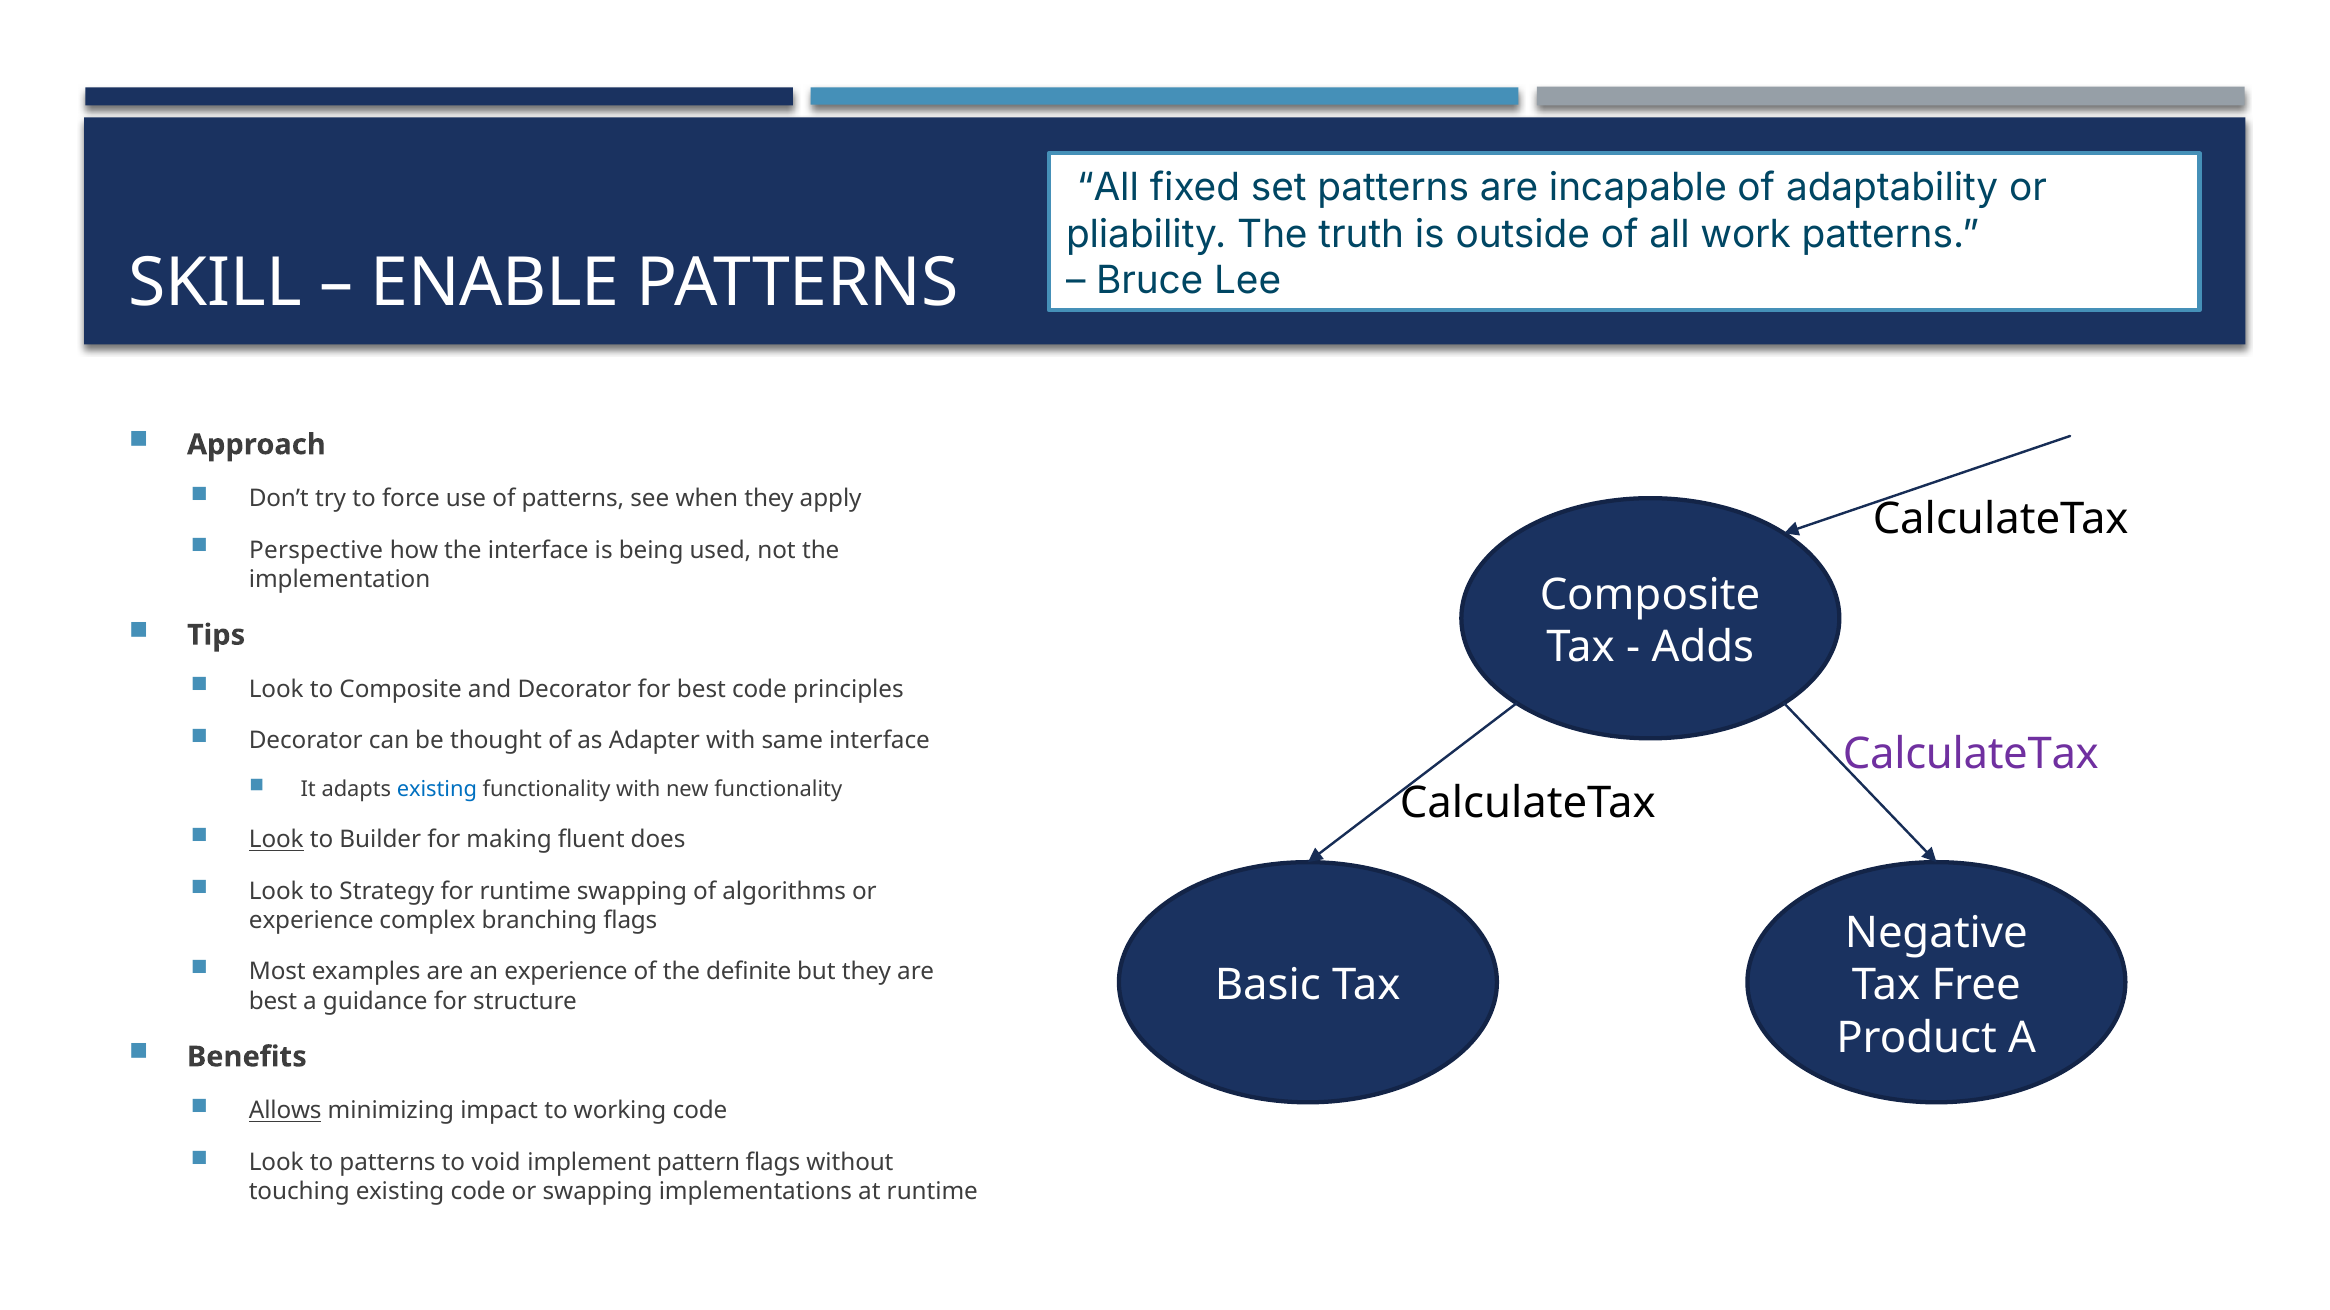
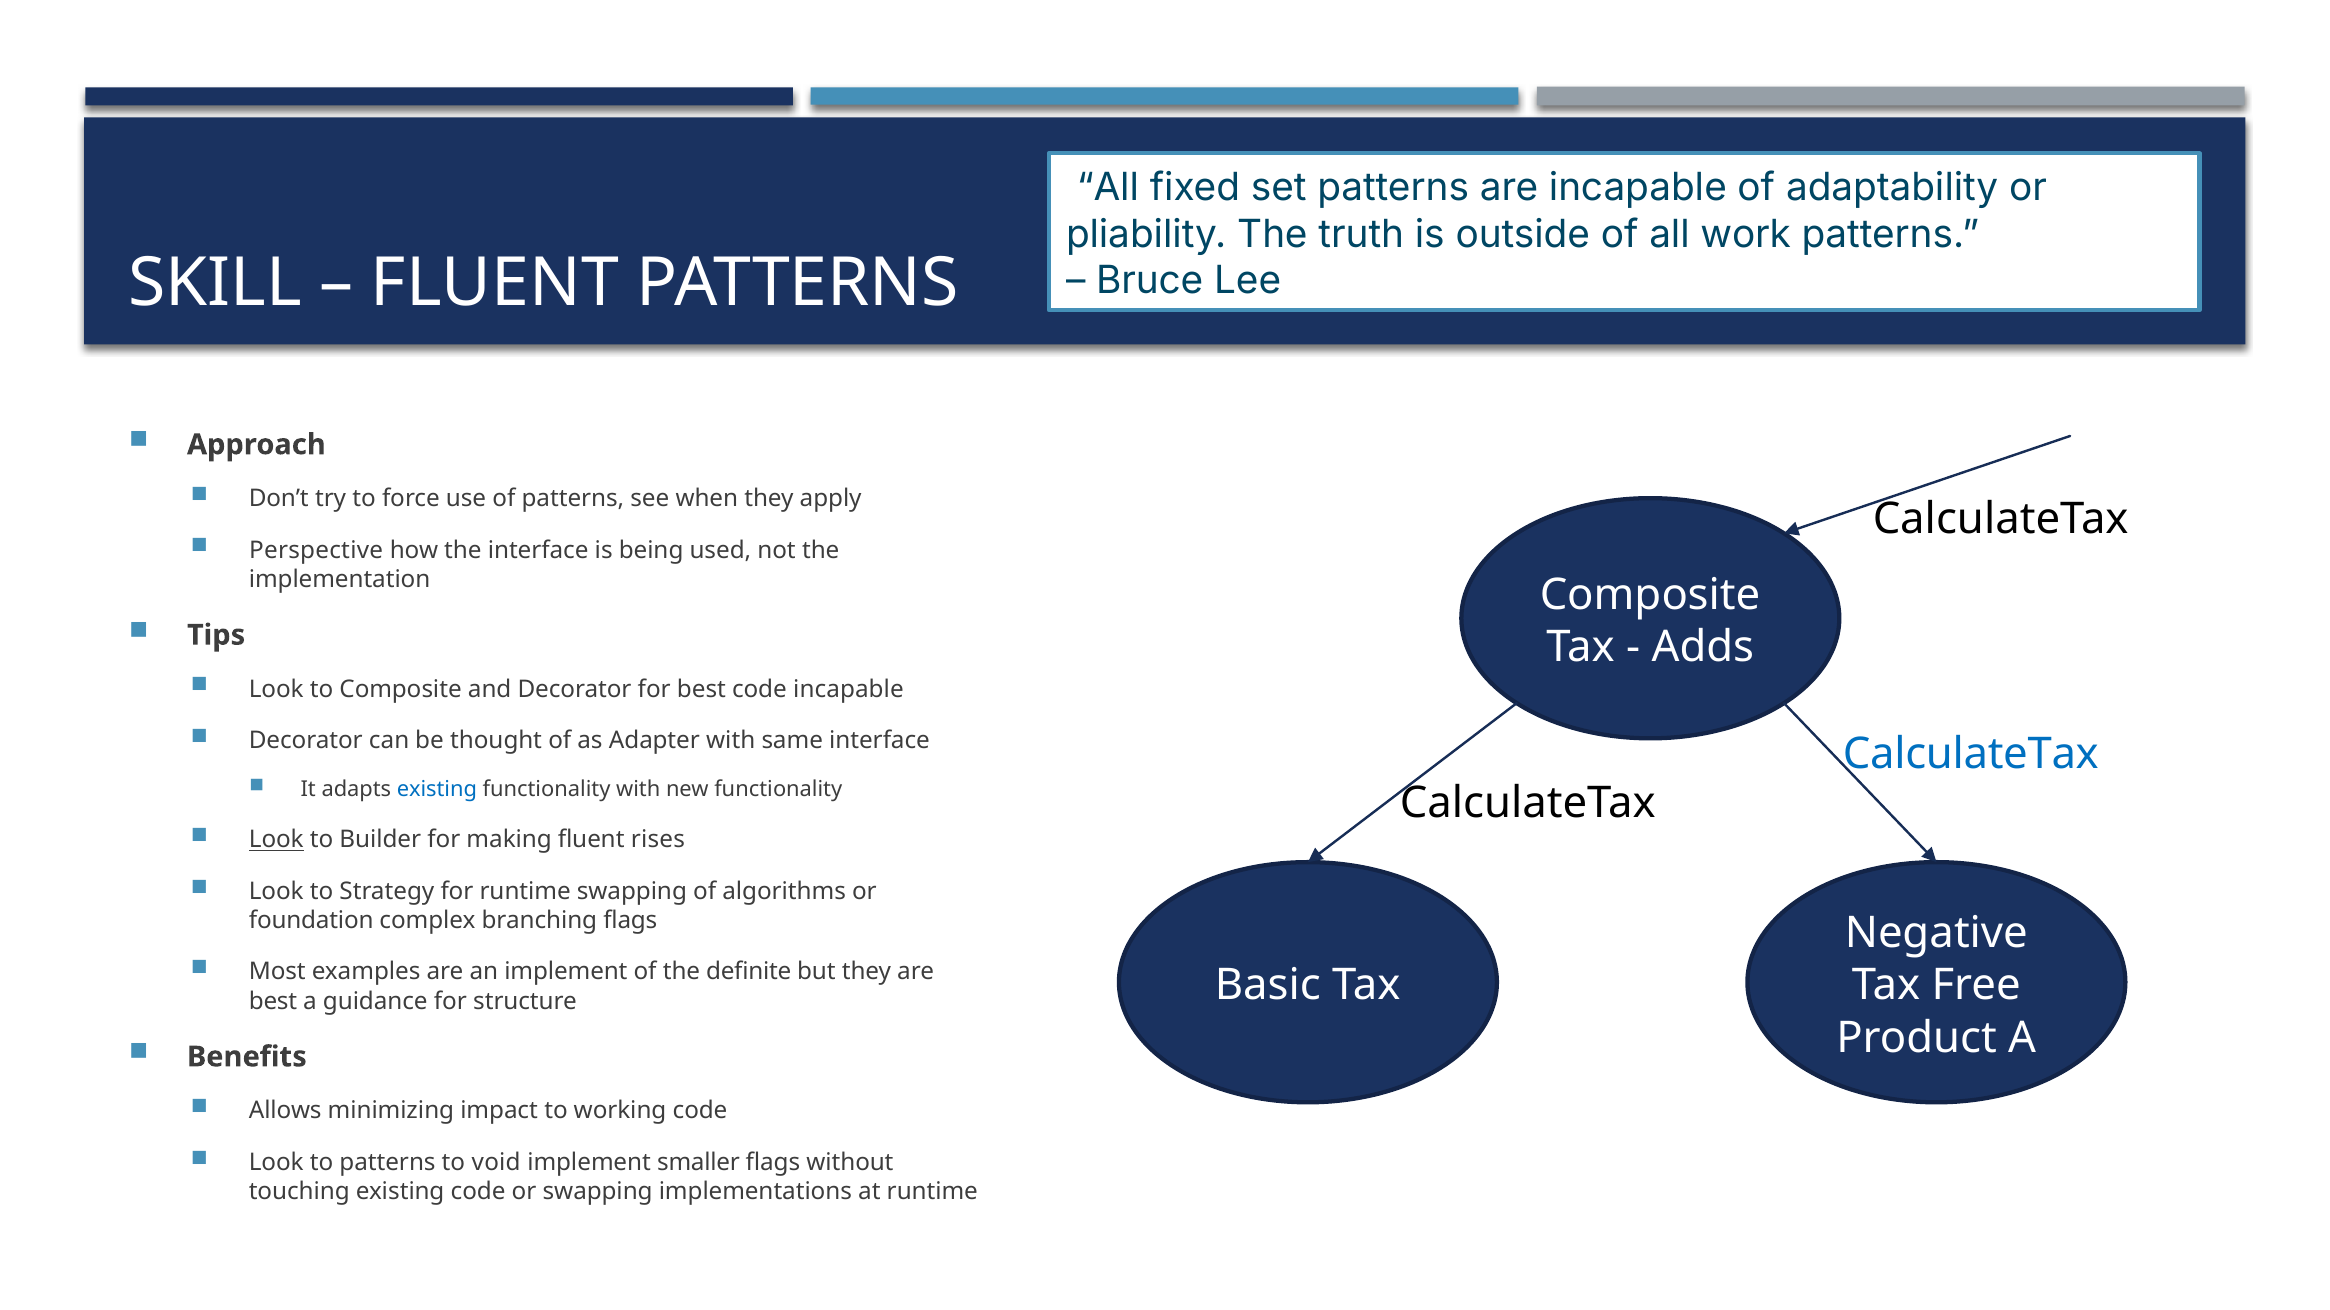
ENABLE: ENABLE -> FLUENT (495, 283)
code principles: principles -> incapable (848, 689)
CalculateTax colour: purple -> blue (1971, 754)
does: does -> rises (658, 840)
experience: experience -> foundation (311, 921)
an experience: experience -> implement (566, 972)
Allows underline: present -> none (285, 1111)
pattern: pattern -> smaller (699, 1163)
